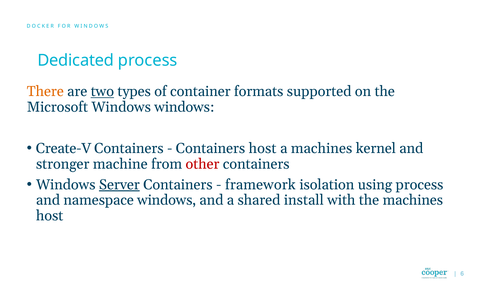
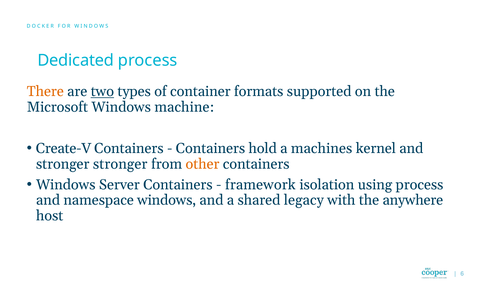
Windows windows: windows -> machine (184, 107)
Containers host: host -> hold (263, 148)
stronger machine: machine -> stronger (120, 164)
other colour: red -> orange (203, 164)
Server underline: present -> none (119, 184)
install: install -> legacy (304, 200)
the machines: machines -> anywhere (413, 200)
